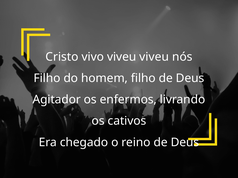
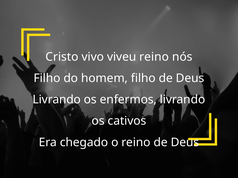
viveu viveu: viveu -> reino (154, 57)
Agitador: Agitador -> Livrando (57, 100)
